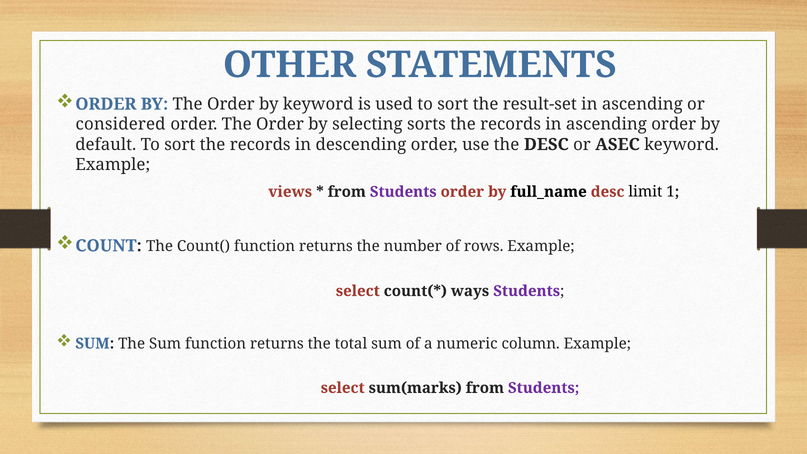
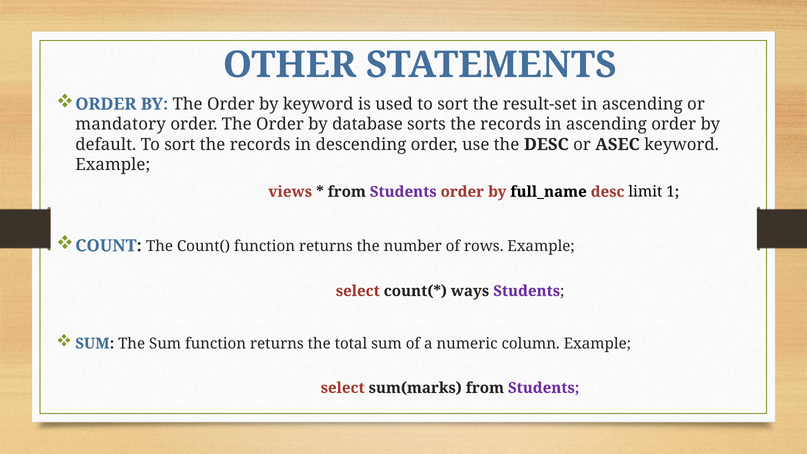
considered: considered -> mandatory (121, 124)
selecting: selecting -> database (367, 124)
